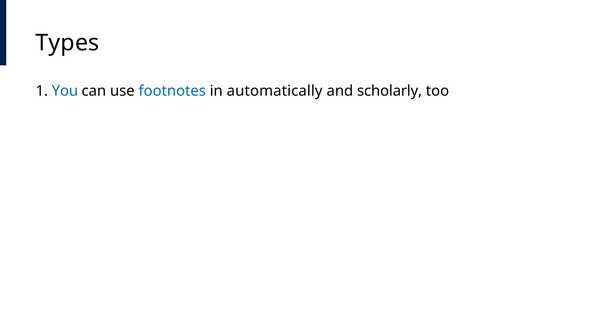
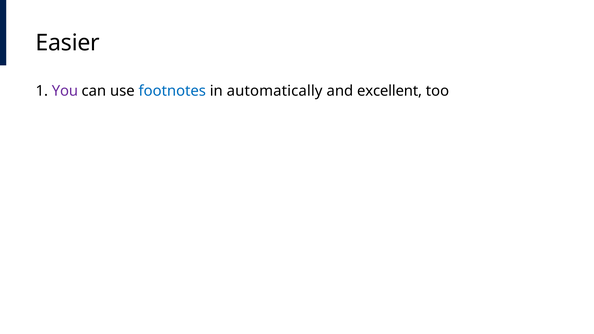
Types: Types -> Easier (68, 43)
You colour: blue -> purple (65, 91)
scholarly: scholarly -> excellent (390, 91)
